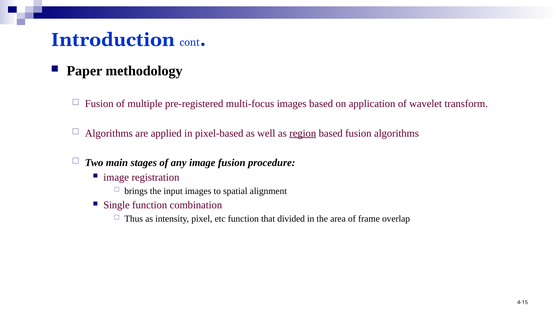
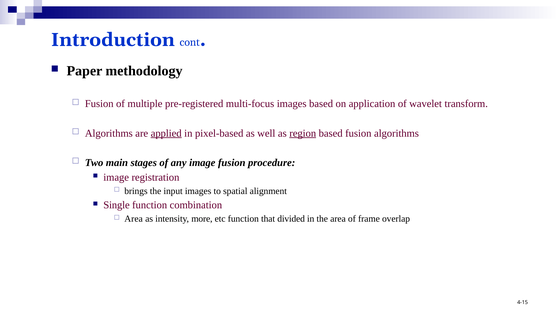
applied underline: none -> present (166, 133)
Thus: Thus -> Area (134, 219)
pixel: pixel -> more (202, 219)
